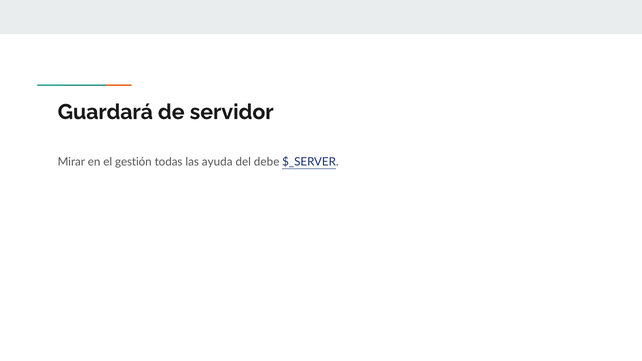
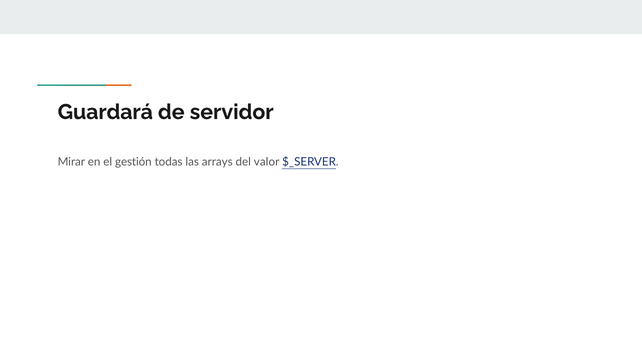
ayuda: ayuda -> arrays (217, 162)
debe: debe -> valor (267, 162)
